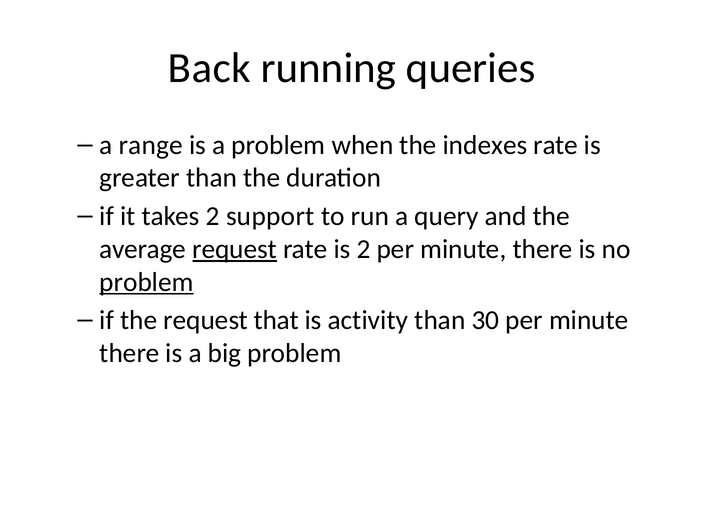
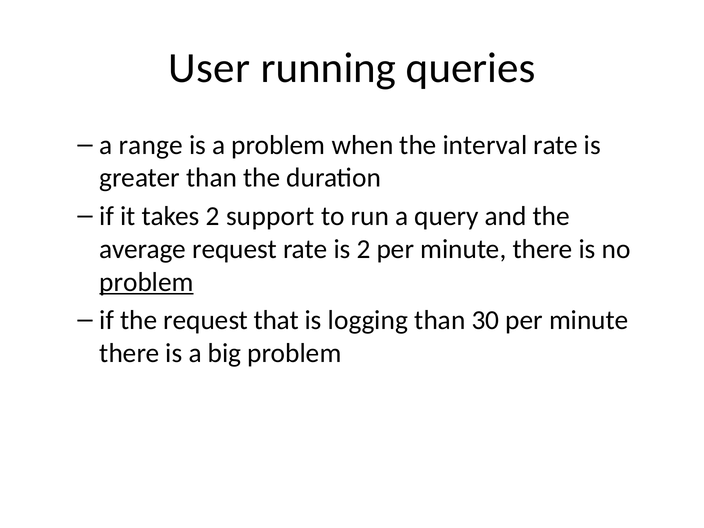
Back: Back -> User (209, 68)
indexes: indexes -> interval (485, 145)
request underline: present -> none (235, 249)
activity: activity -> logging (368, 320)
